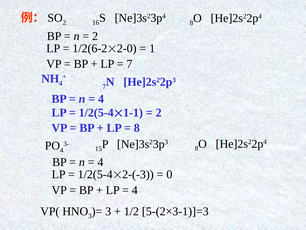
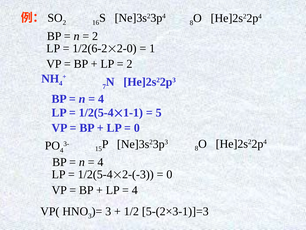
7: 7 -> 2 (129, 64)
2: 2 -> 5 (159, 112)
8: 8 -> 0 (137, 128)
